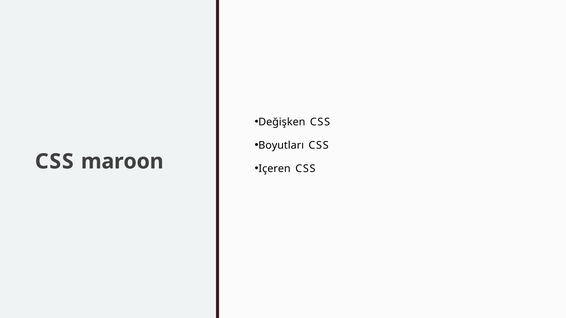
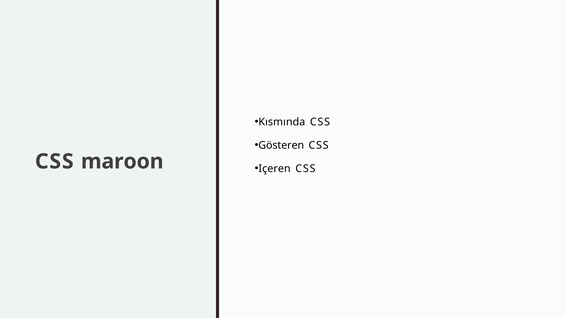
Değişken: Değişken -> Kısmında (282, 122)
Boyutları: Boyutları -> Gösteren (281, 145)
